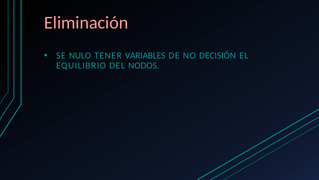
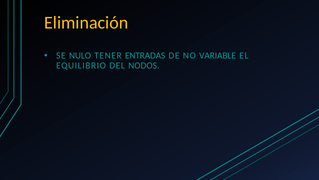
Eliminación colour: pink -> yellow (86, 23)
VARIABLES: VARIABLES -> ENTRADAS (145, 55)
DECISIÓN: DECISIÓN -> VARIABLE (218, 55)
